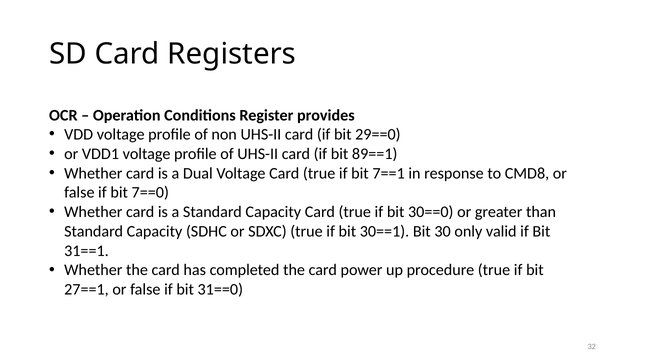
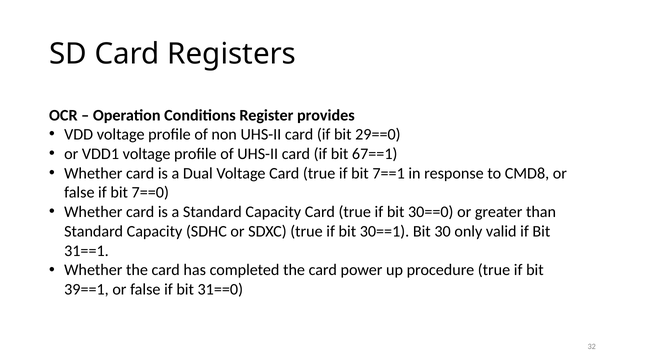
89==1: 89==1 -> 67==1 (375, 154)
27==1: 27==1 -> 39==1 (86, 289)
